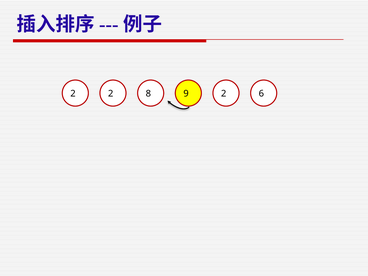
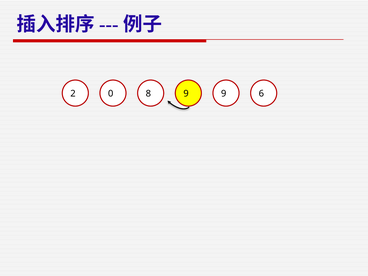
2 2: 2 -> 0 (111, 94)
9 2: 2 -> 9 (224, 94)
